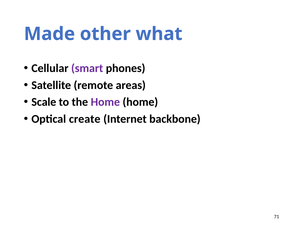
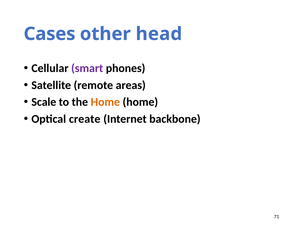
Made: Made -> Cases (50, 34)
what: what -> head (159, 34)
Home colour: purple -> orange (105, 102)
